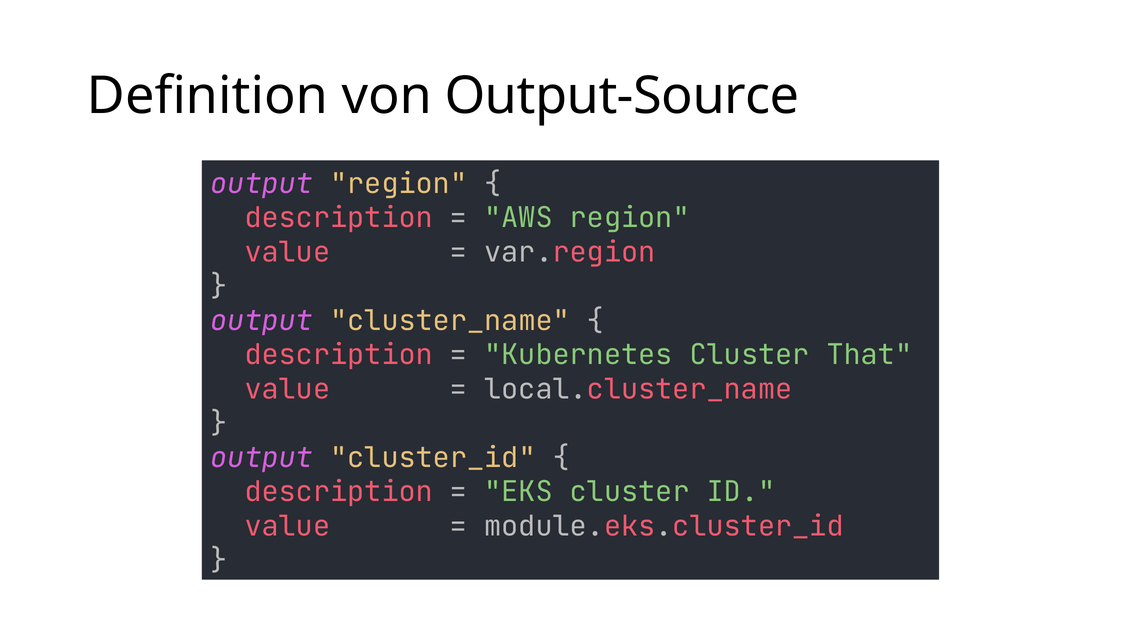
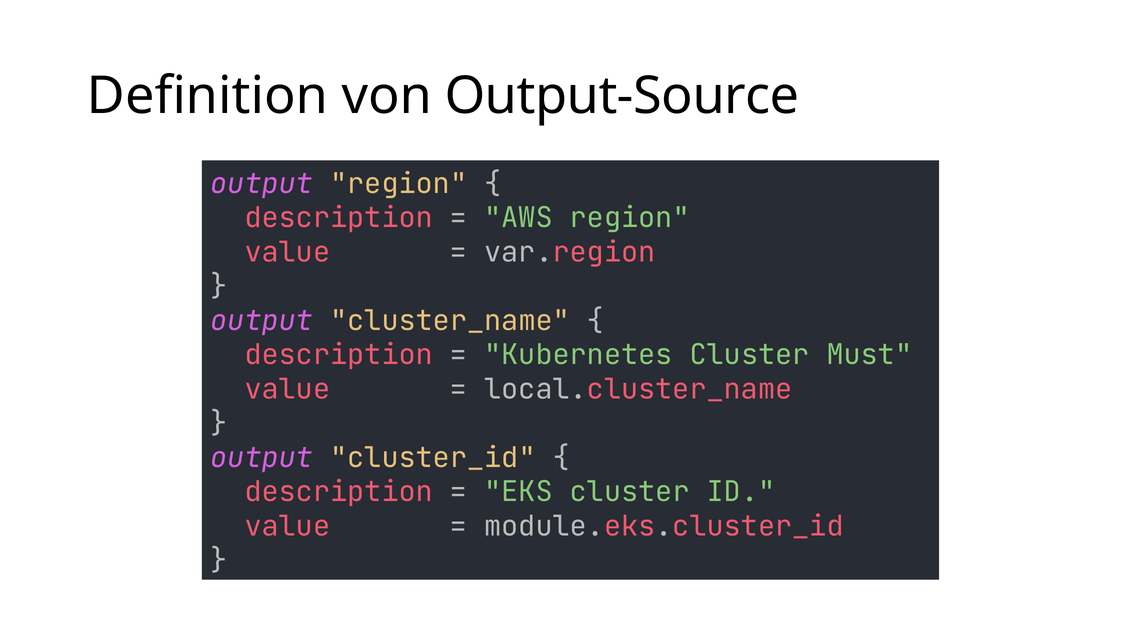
That: That -> Must (869, 355)
